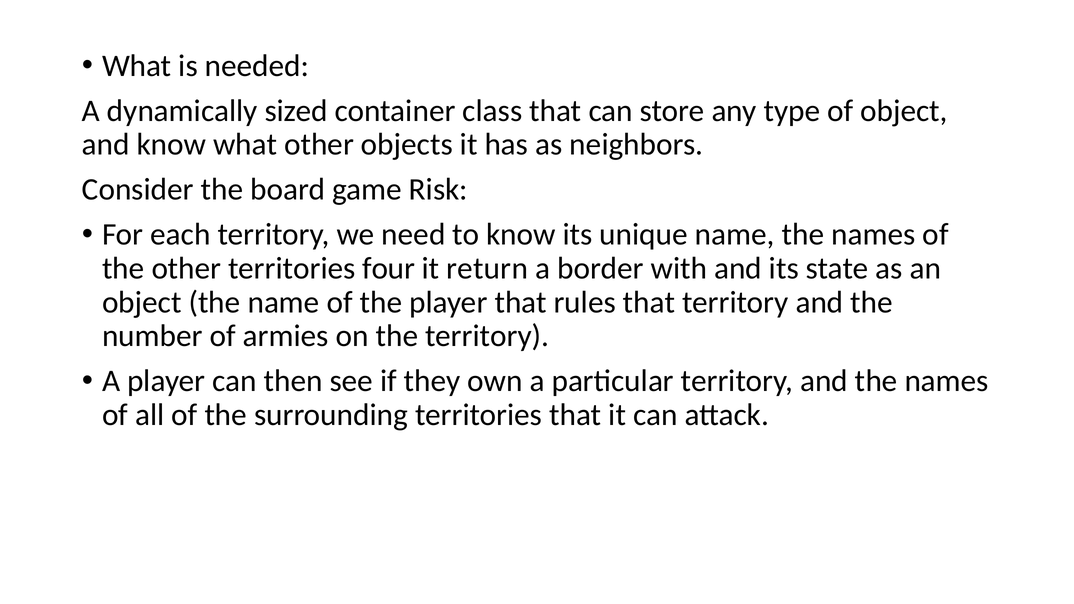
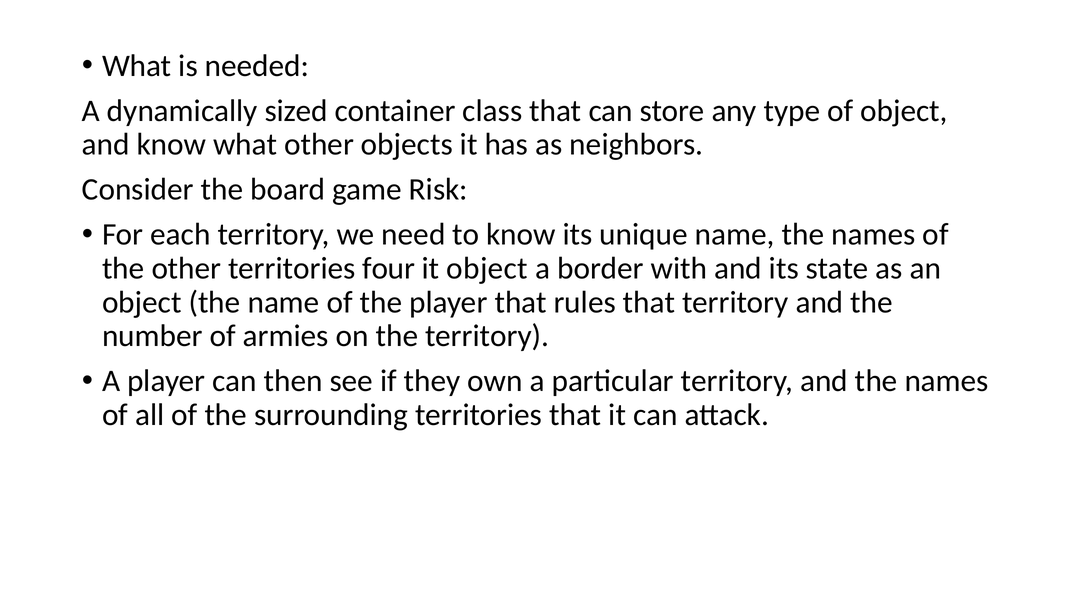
it return: return -> object (487, 269)
